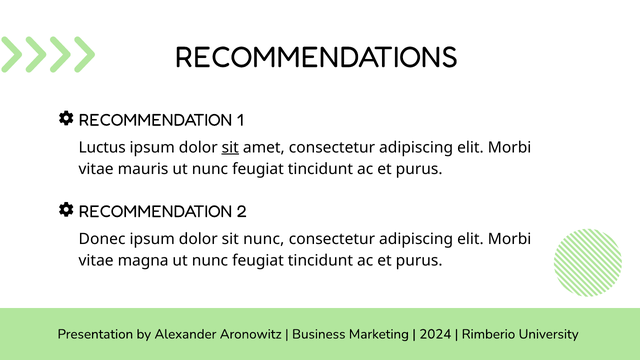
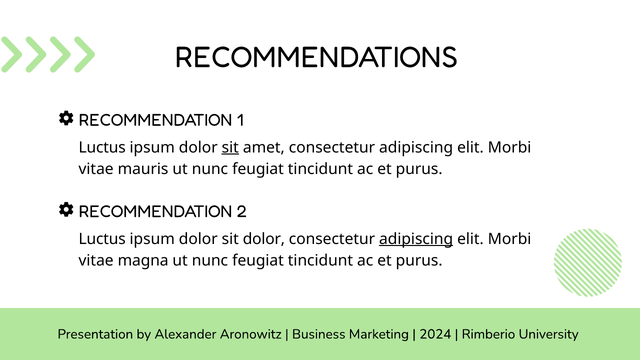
Donec: Donec -> Luctus (102, 239)
sit nunc: nunc -> dolor (264, 239)
adipiscing underline: none -> present (416, 239)
